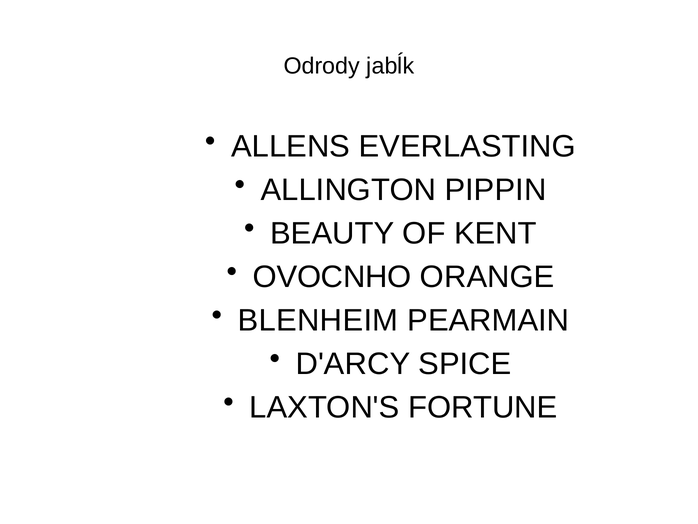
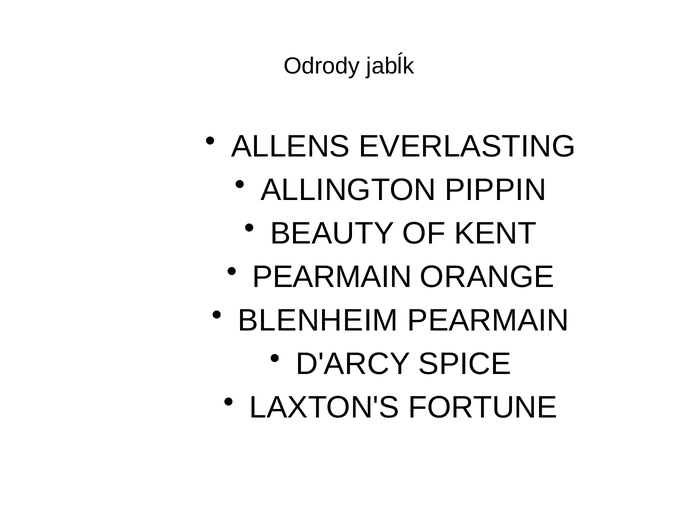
OVOCNHO: OVOCNHO -> PEARMAIN (332, 277)
